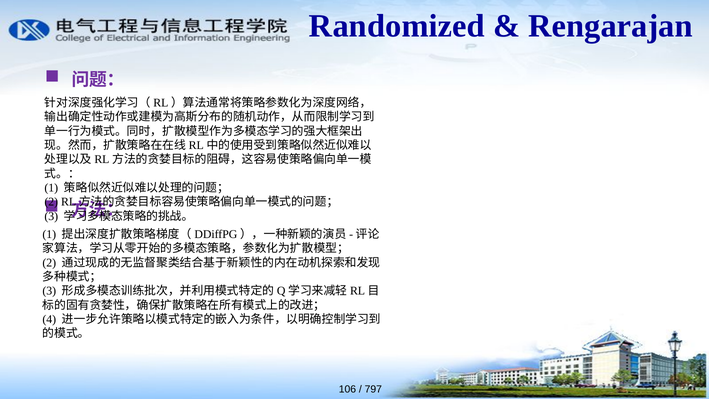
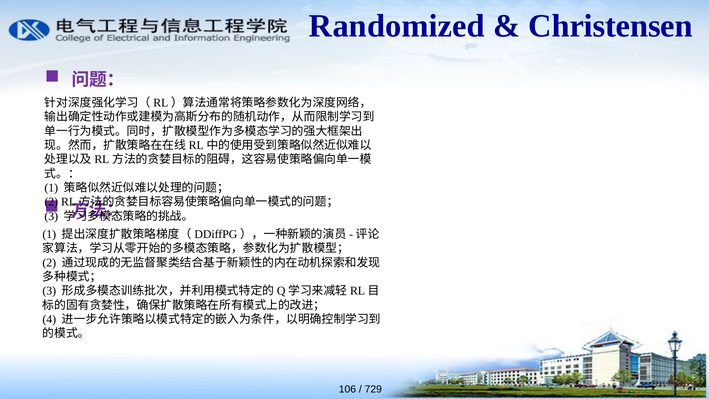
Rengarajan: Rengarajan -> Christensen (611, 26)
797: 797 -> 729 (373, 389)
